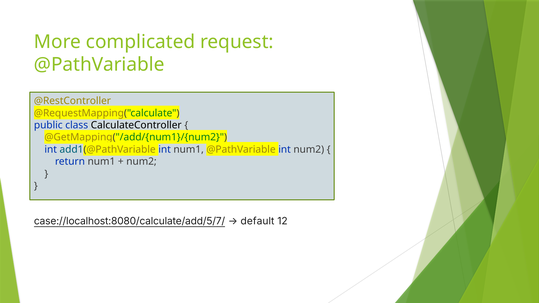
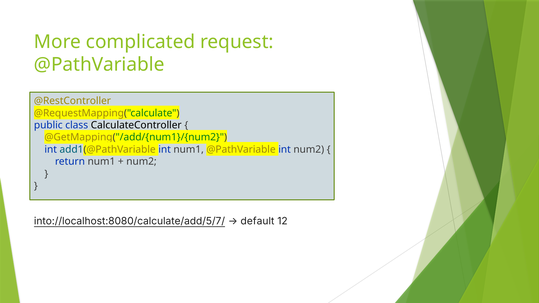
case://localhost:8080/calculate/add/5/7/: case://localhost:8080/calculate/add/5/7/ -> into://localhost:8080/calculate/add/5/7/ (129, 221)
